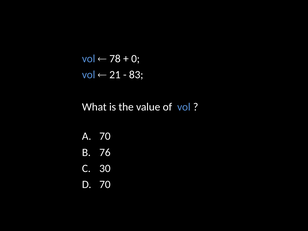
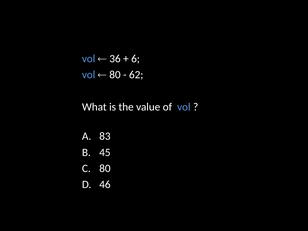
78: 78 -> 36 (115, 59)
0: 0 -> 6 (136, 59)
21: 21 -> 80 (115, 75)
83: 83 -> 62 (136, 75)
70: 70 -> 83 (105, 136)
76: 76 -> 45 (105, 152)
30: 30 -> 80 (105, 168)
70: 70 -> 46 (105, 185)
